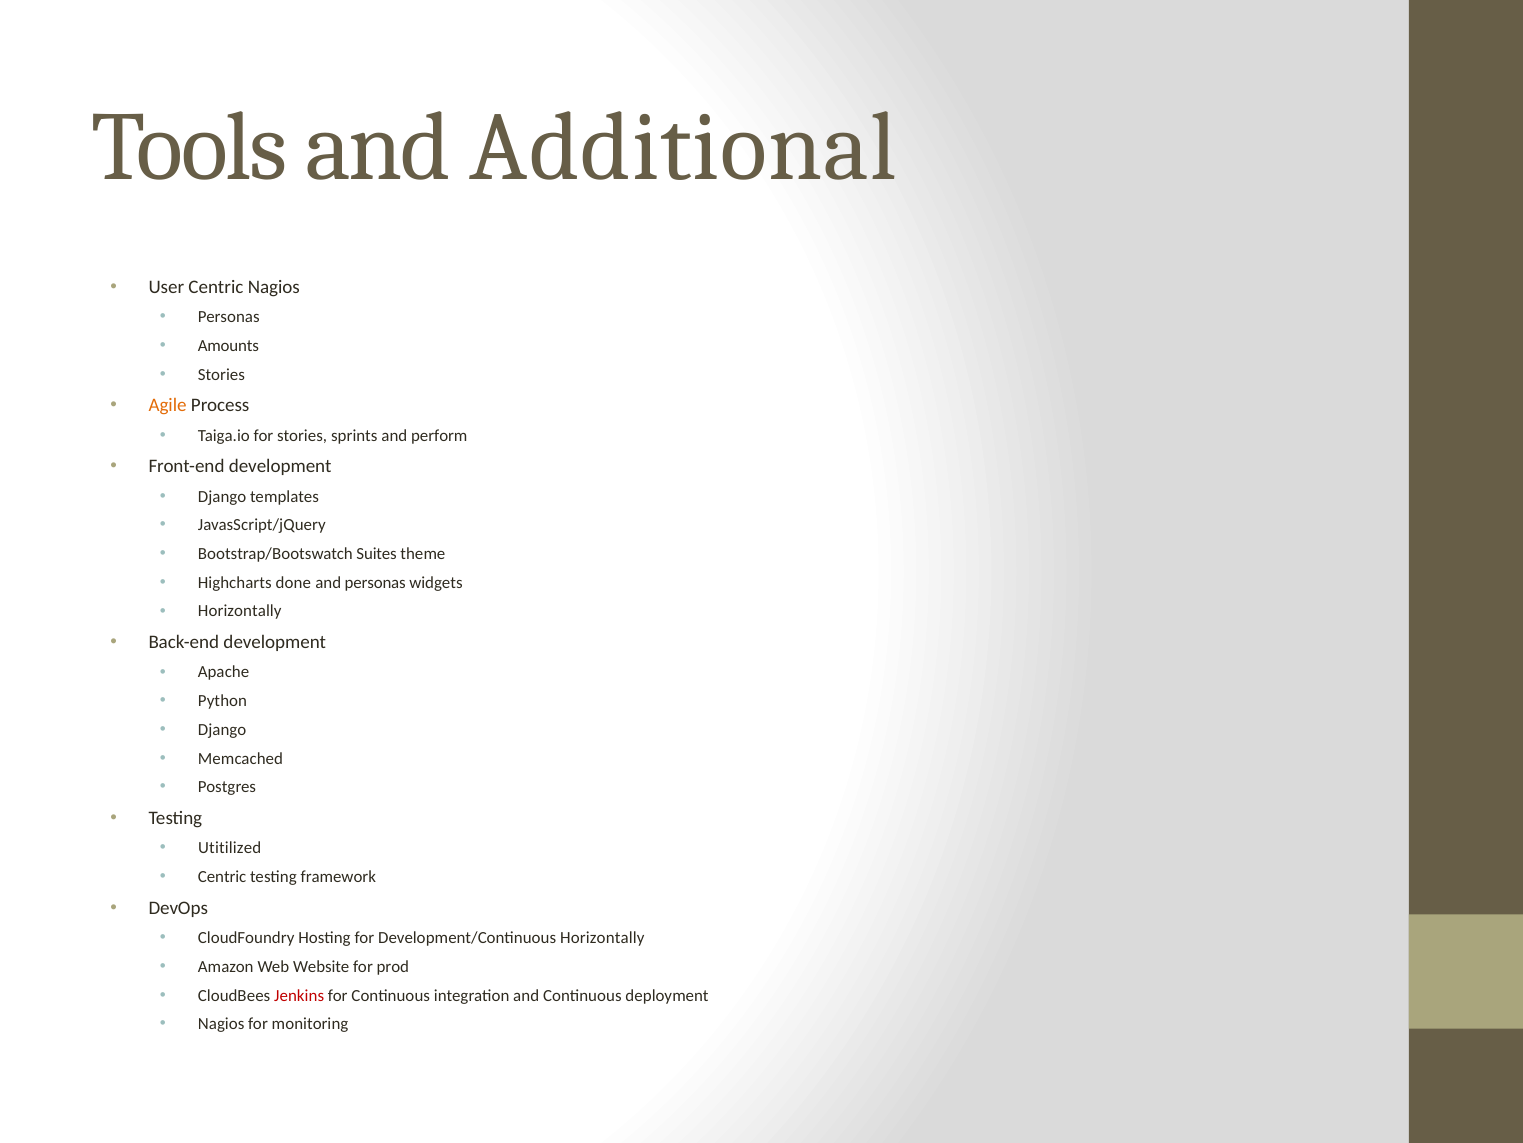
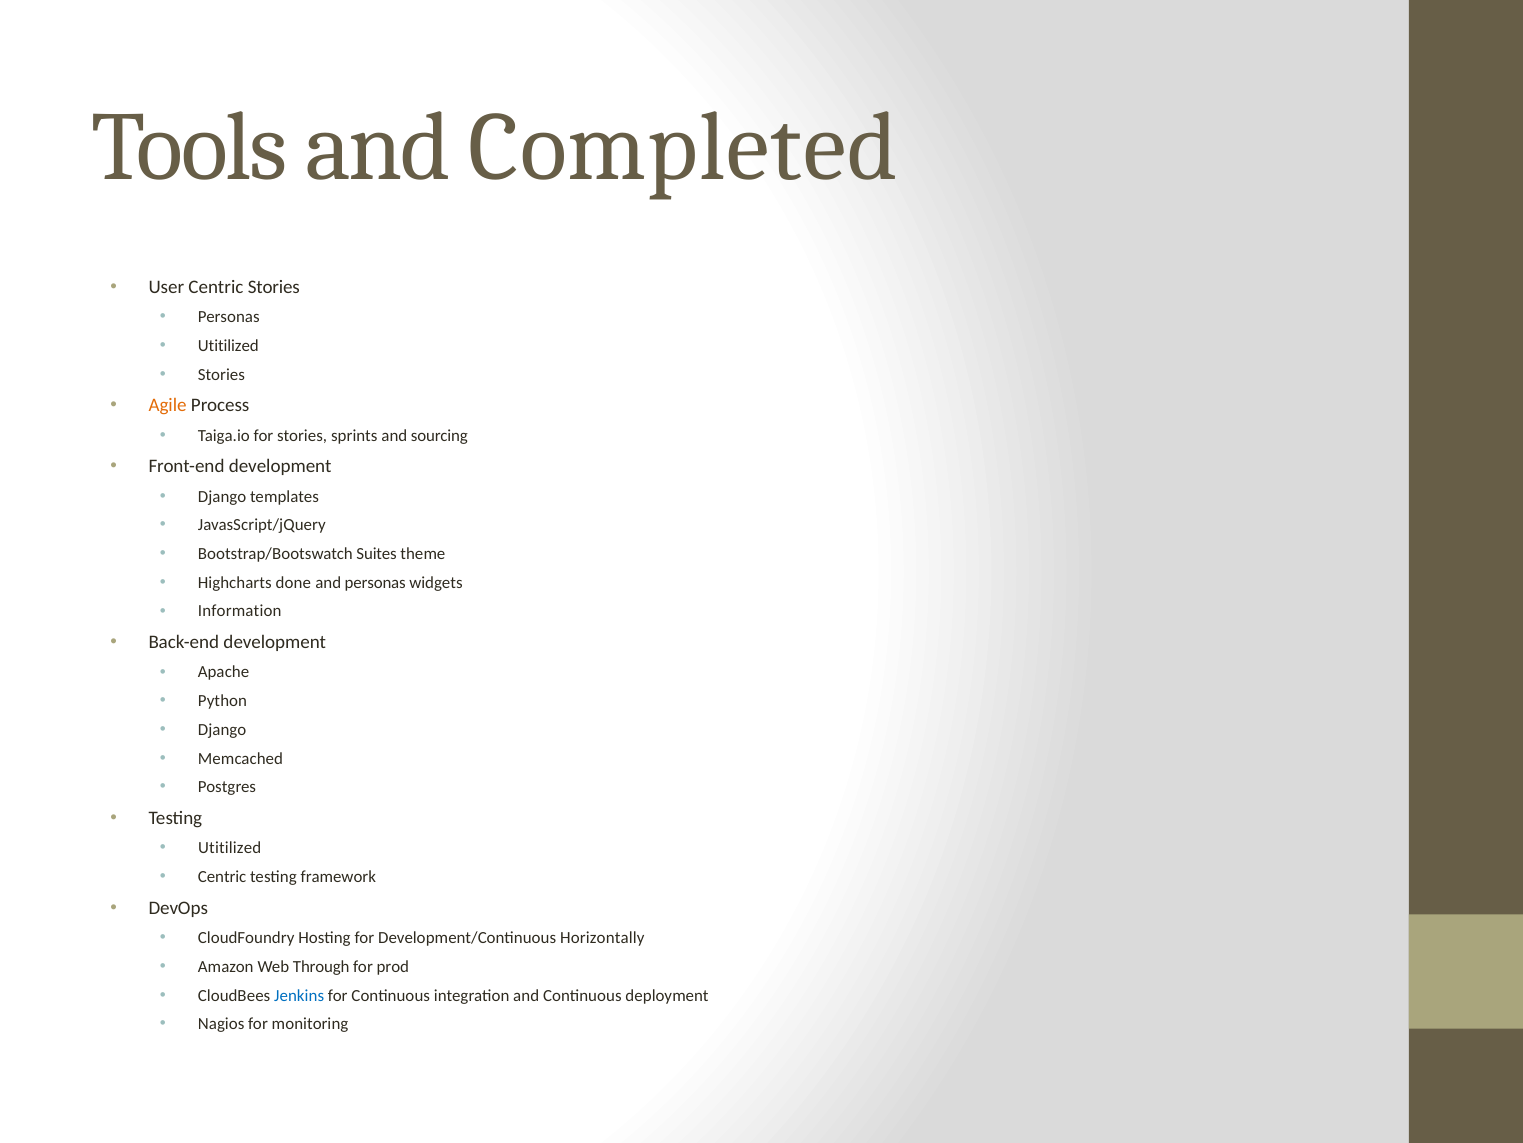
Additional: Additional -> Completed (683, 148)
Centric Nagios: Nagios -> Stories (274, 287)
Amounts: Amounts -> Utitilized (228, 346)
perform: perform -> sourcing (439, 435)
Horizontally: Horizontally -> Information (240, 611)
Website: Website -> Through (321, 966)
Jenkins colour: red -> blue (299, 995)
